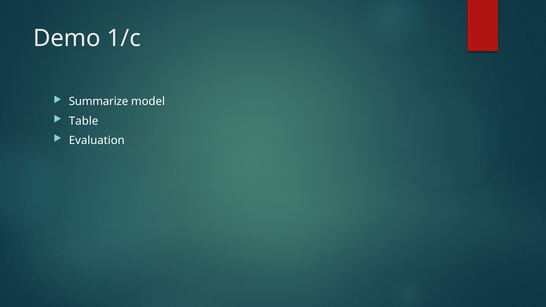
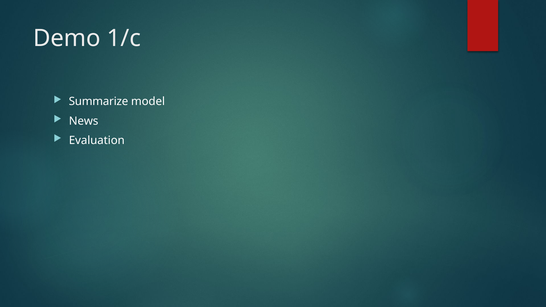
Table: Table -> News (84, 121)
